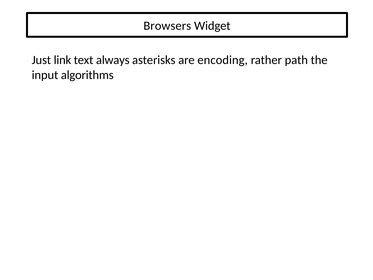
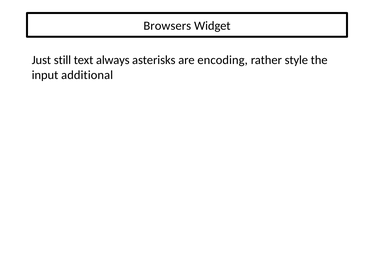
link: link -> still (62, 60)
path: path -> style (296, 60)
algorithms: algorithms -> additional (87, 75)
